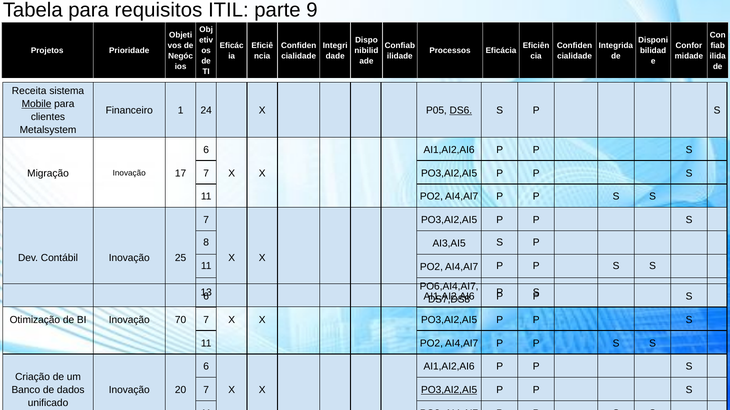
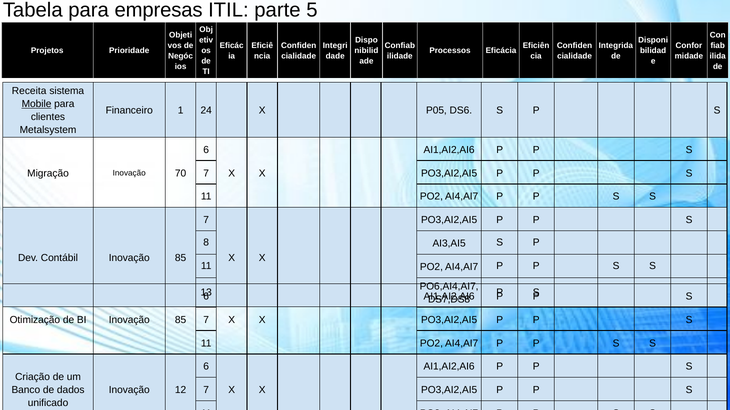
requisitos: requisitos -> empresas (159, 10)
9: 9 -> 5 (312, 10)
DS6 underline: present -> none (461, 111)
17: 17 -> 70 (181, 173)
Contábil Inovação 25: 25 -> 85 (181, 258)
BI Inovação 70: 70 -> 85 (181, 320)
20: 20 -> 12 (181, 391)
PO3,AI2,AI5 underline: present -> none (449, 391)
